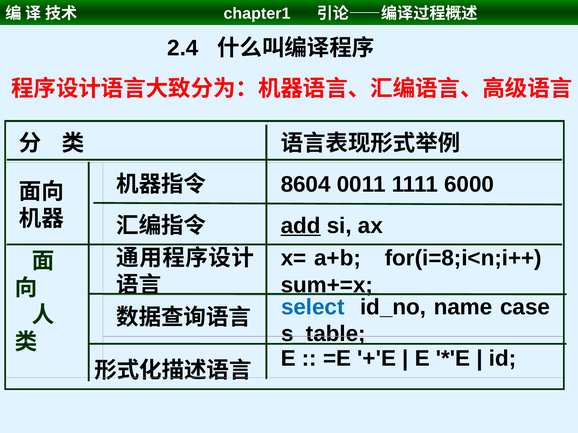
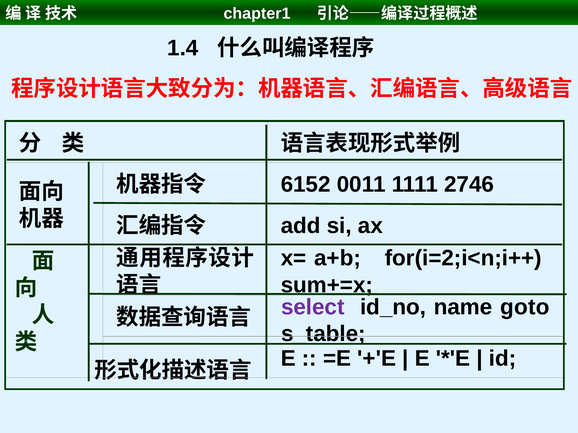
2.4: 2.4 -> 1.4 (183, 48)
8604: 8604 -> 6152 (306, 185)
6000: 6000 -> 2746 (469, 185)
add underline: present -> none (301, 226)
for(i=8;i<n;i++: for(i=8;i<n;i++ -> for(i=2;i<n;i++ (463, 258)
select colour: blue -> purple (313, 307)
case: case -> goto (525, 307)
